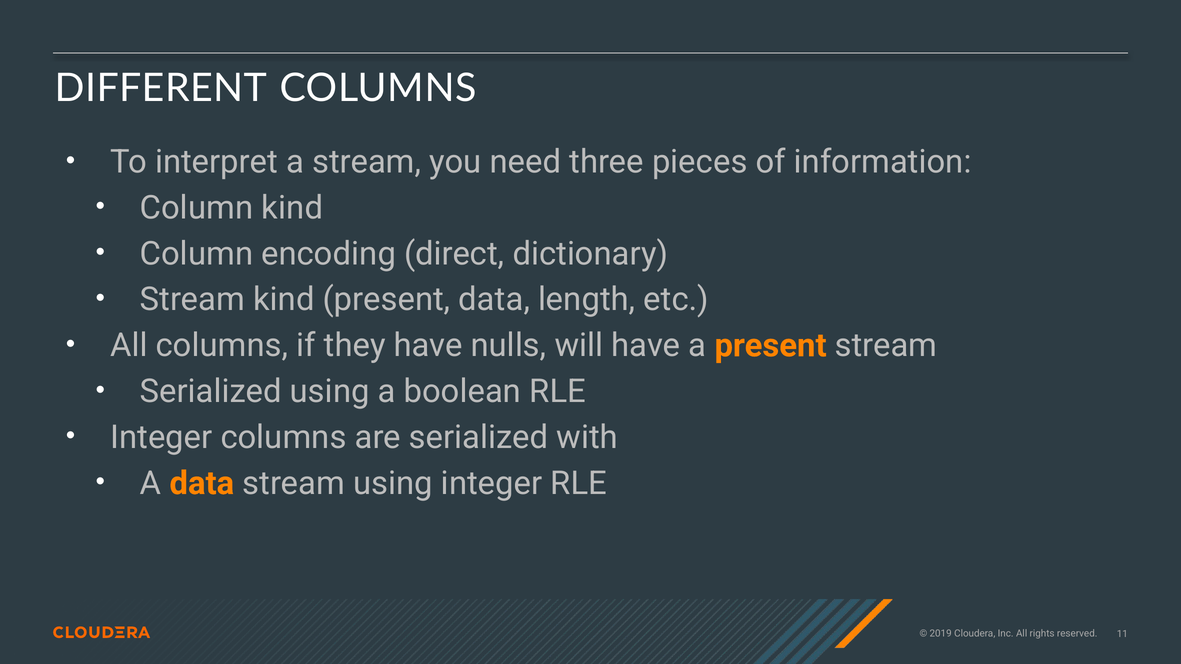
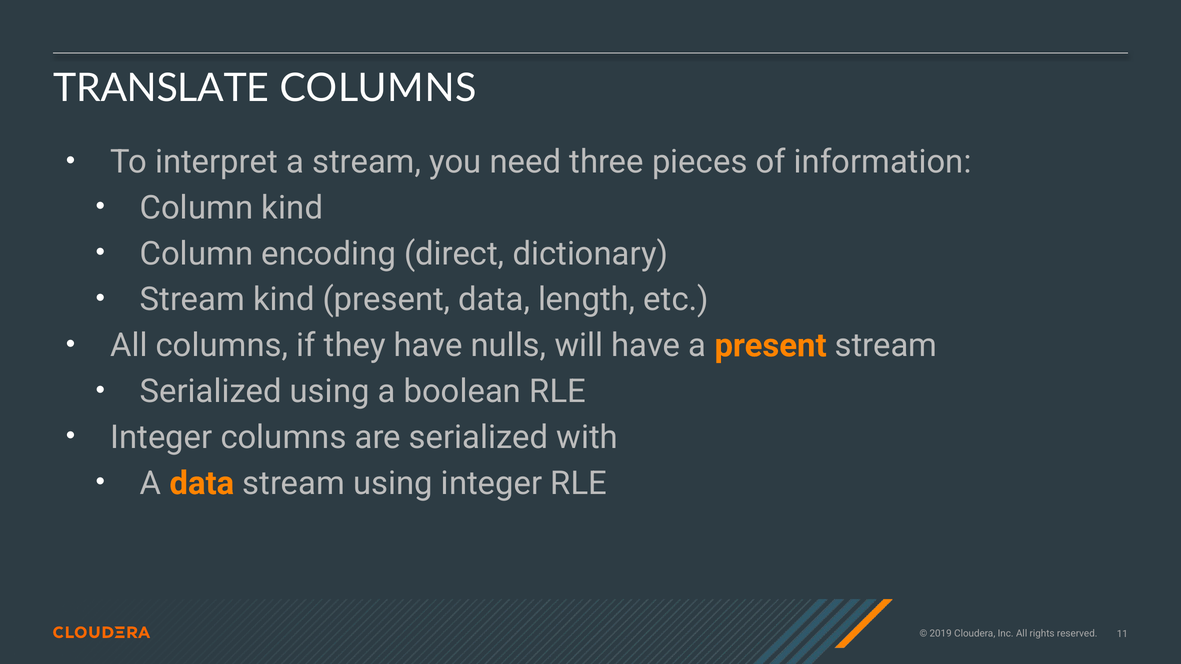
DIFFERENT: DIFFERENT -> TRANSLATE (161, 88)
